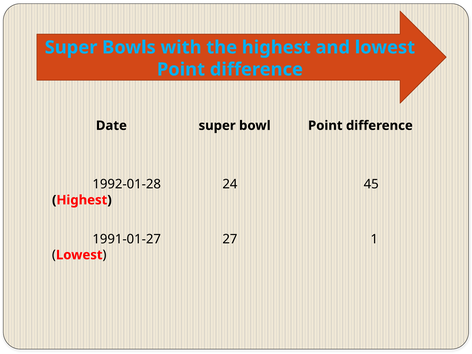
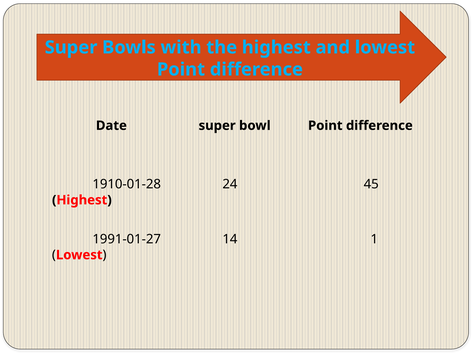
1992-01-28: 1992-01-28 -> 1910-01-28 (127, 184)
27: 27 -> 14 (230, 239)
